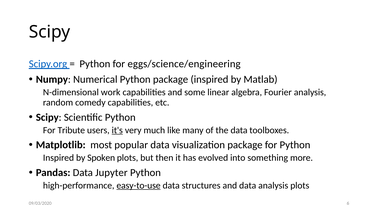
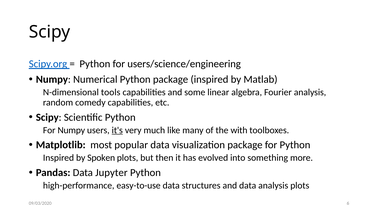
eggs/science/engineering: eggs/science/engineering -> users/science/engineering (184, 64)
work: work -> tools (111, 92)
For Tribute: Tribute -> Numpy (71, 130)
the data: data -> with (239, 130)
easy-to-use underline: present -> none (139, 185)
